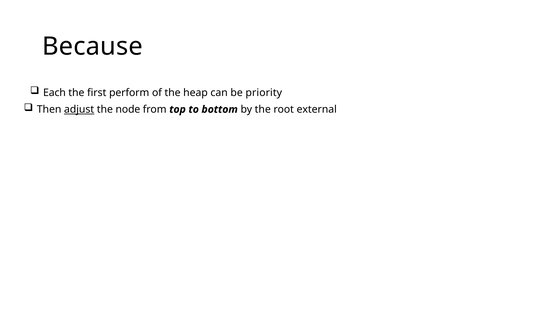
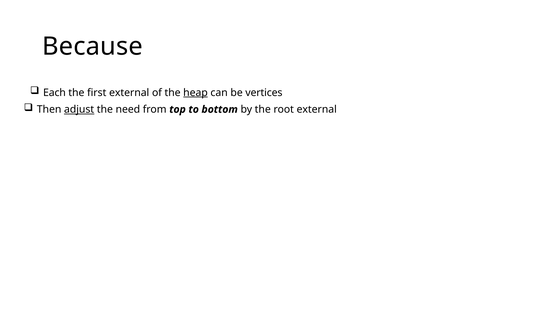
first perform: perform -> external (129, 93)
heap underline: none -> present (196, 93)
priority: priority -> vertices (264, 93)
node: node -> need (128, 109)
